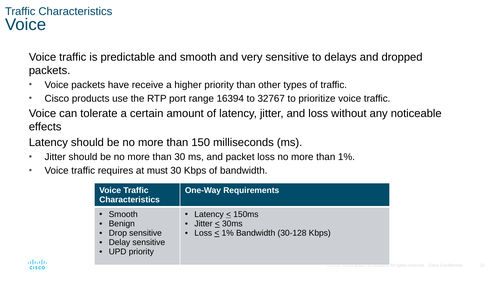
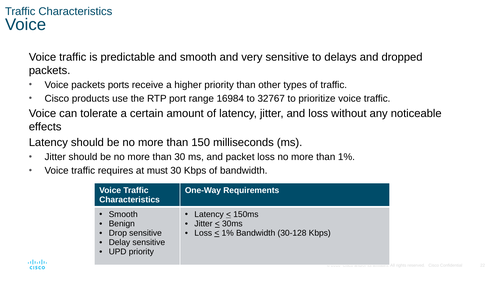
have: have -> ports (119, 85)
16394: 16394 -> 16984 (230, 99)
